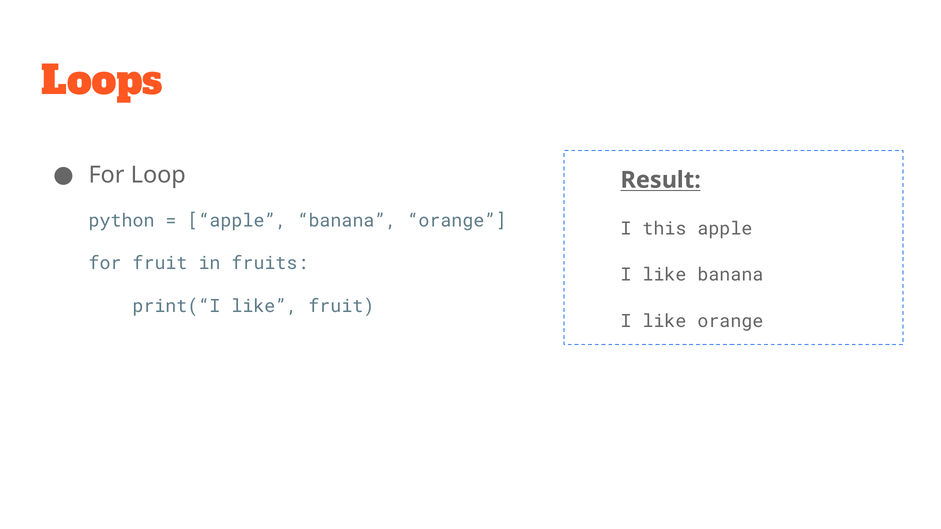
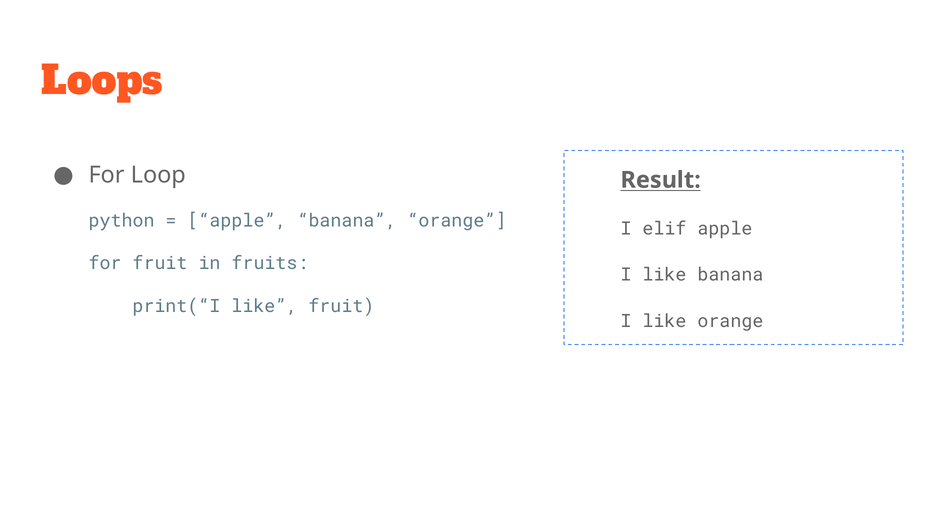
this: this -> elif (664, 229)
